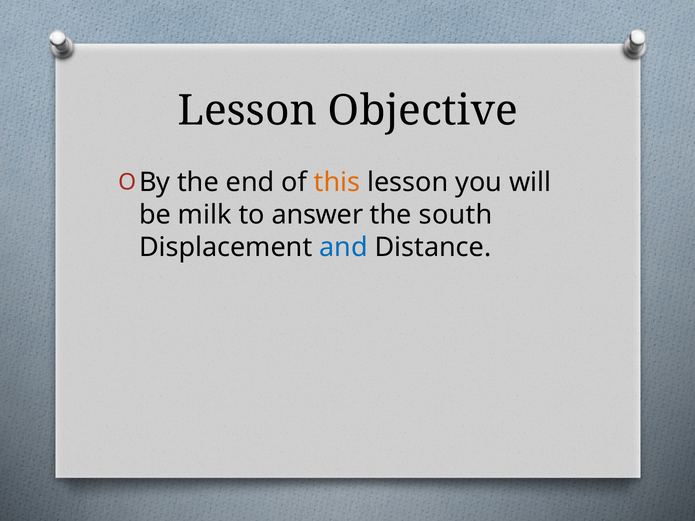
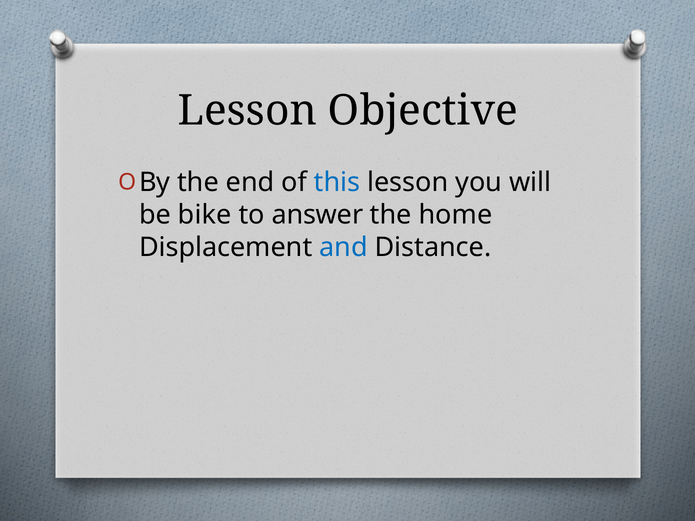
this colour: orange -> blue (337, 183)
milk: milk -> bike (205, 215)
south: south -> home (456, 215)
